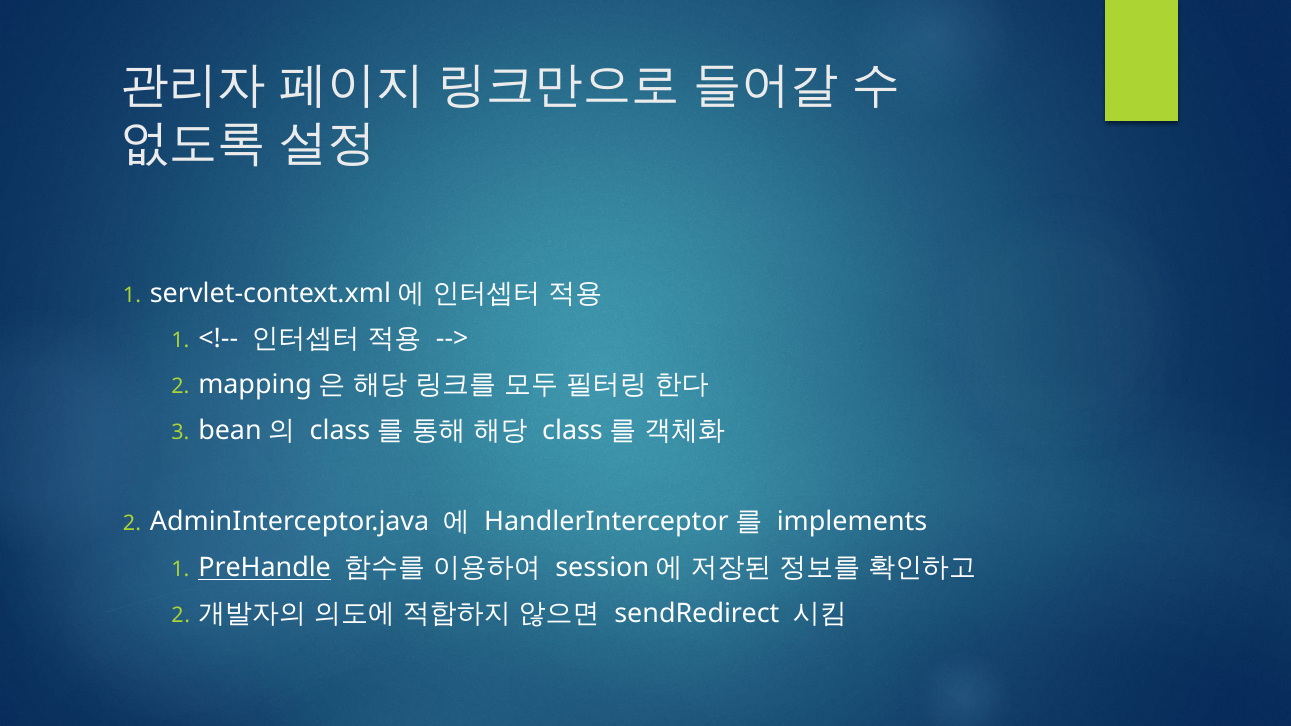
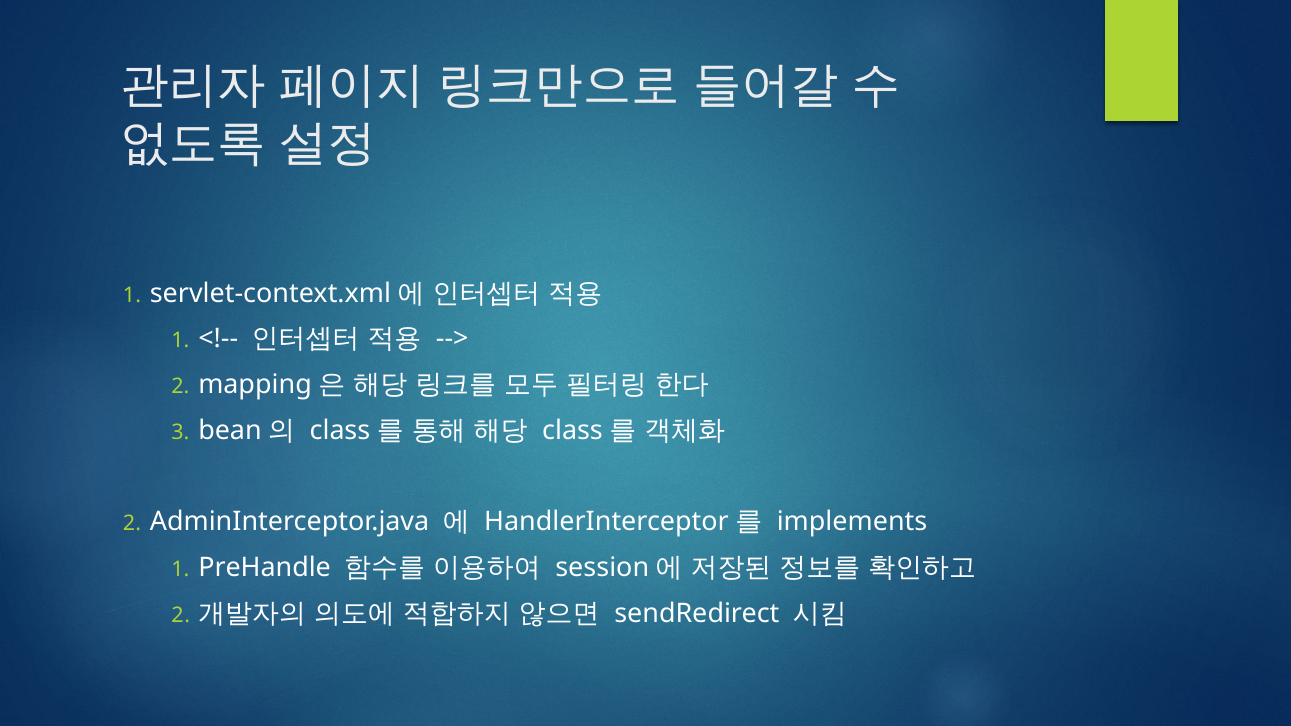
PreHandle underline: present -> none (265, 568)
